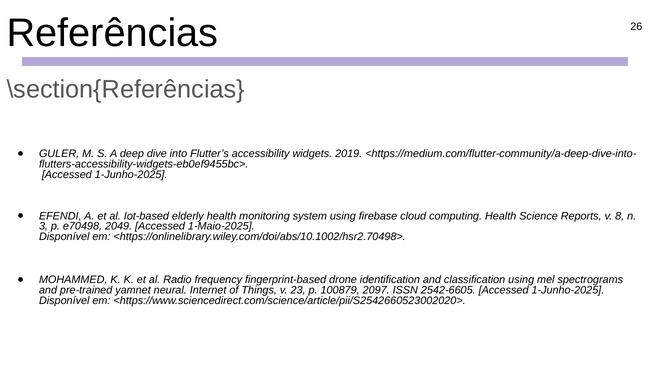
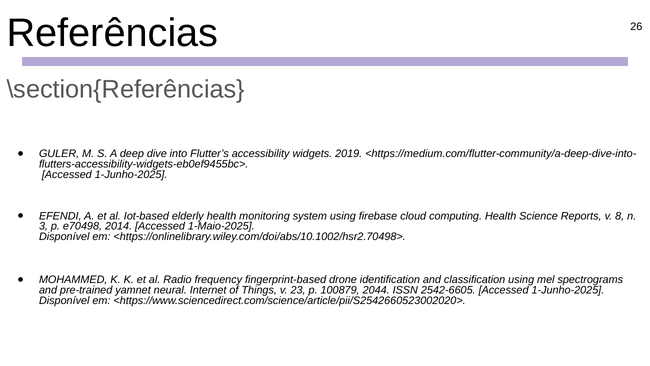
2049: 2049 -> 2014 (119, 226)
2097: 2097 -> 2044 (376, 290)
